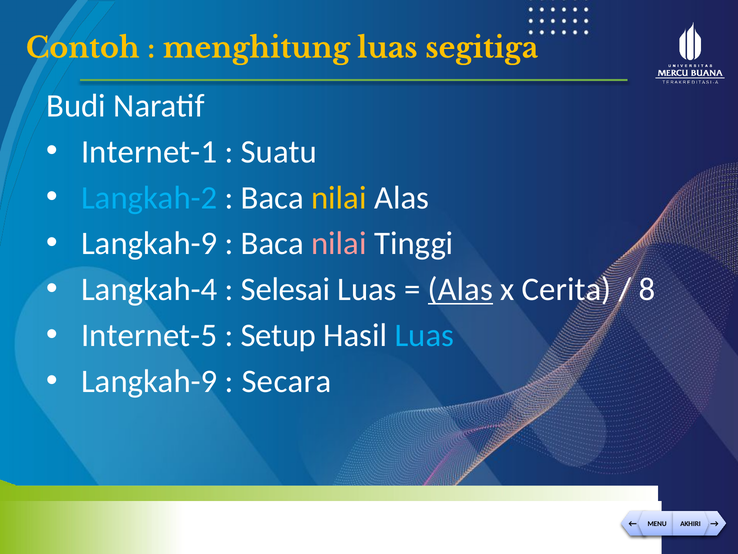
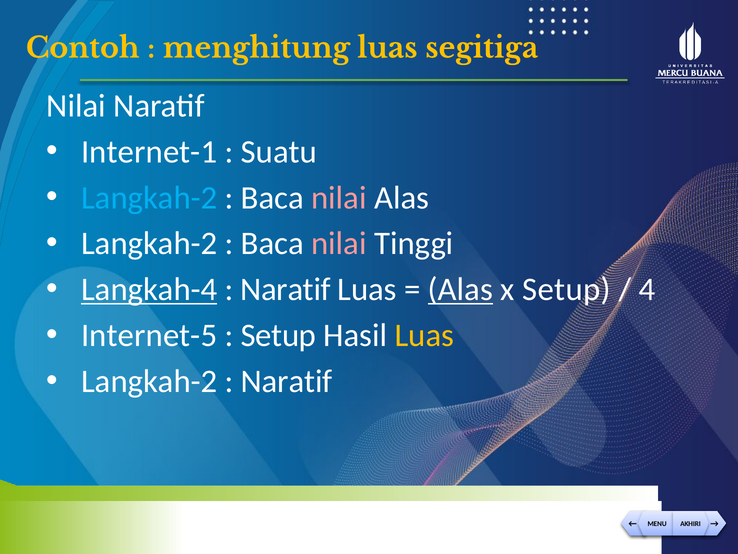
Budi: Budi -> Nilai (76, 106)
nilai colour: yellow -> pink (339, 198)
Langkah-9: Langkah-9 -> Langkah-2 (149, 243)
Langkah-4 underline: none -> present (149, 289)
Selesai: Selesai -> Naratif (285, 289)
x Cerita: Cerita -> Setup (567, 289)
8: 8 -> 4 (647, 289)
Luas colour: light blue -> yellow (424, 335)
Langkah-9: Langkah-9 -> Langkah-2 (149, 381)
Secara: Secara -> Naratif (287, 381)
